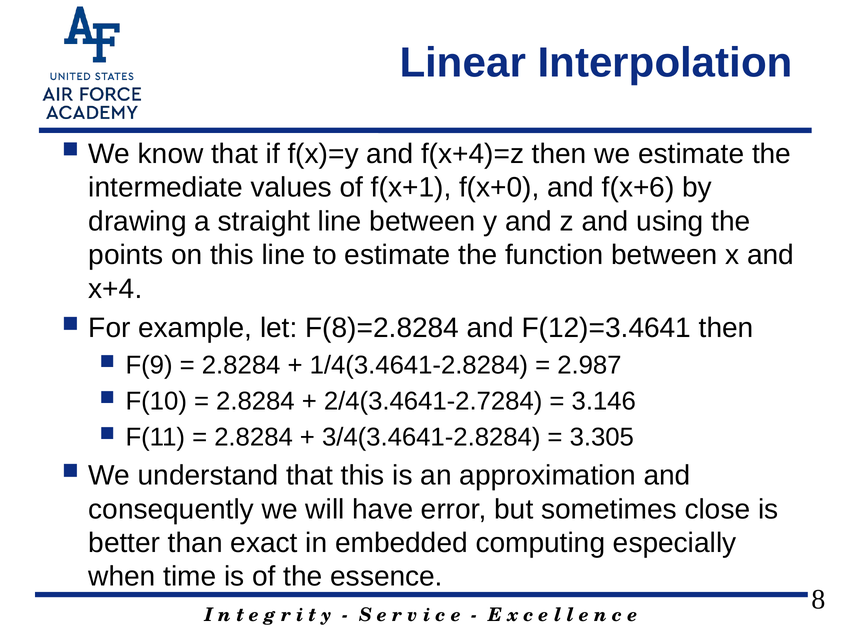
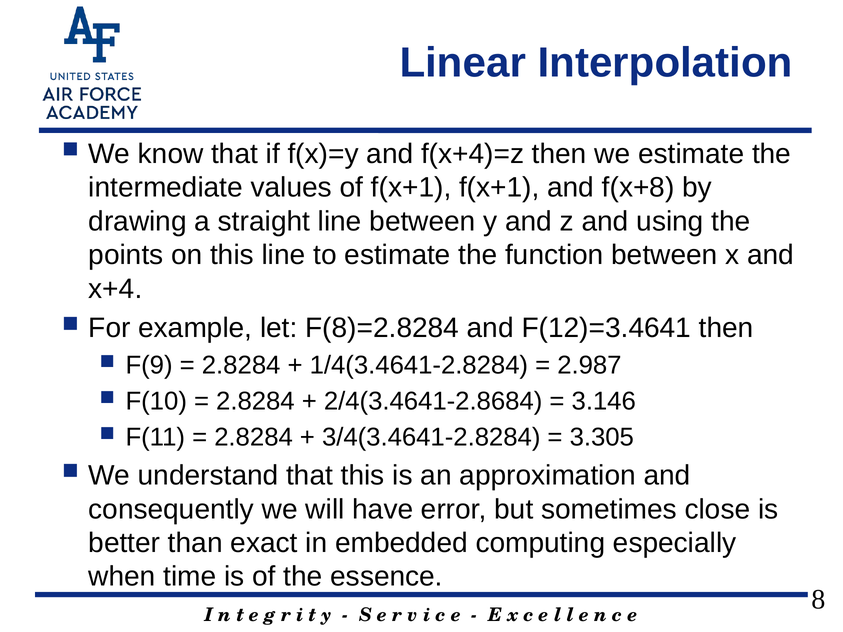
f(x+1 f(x+0: f(x+0 -> f(x+1 (499, 188)
f(x+6: f(x+6 -> f(x+8 (638, 188)
2/4(3.4641-2.7284: 2/4(3.4641-2.7284 -> 2/4(3.4641-2.8684 (433, 402)
